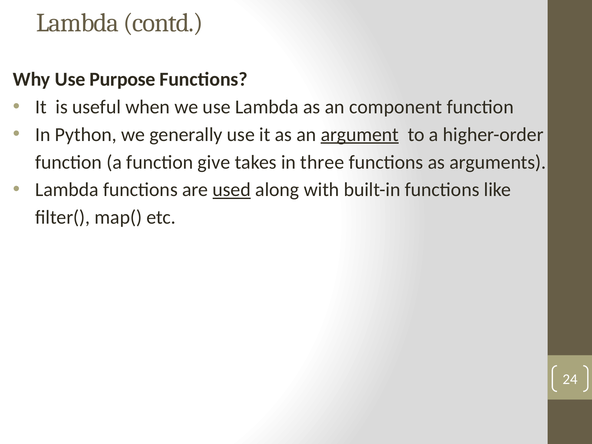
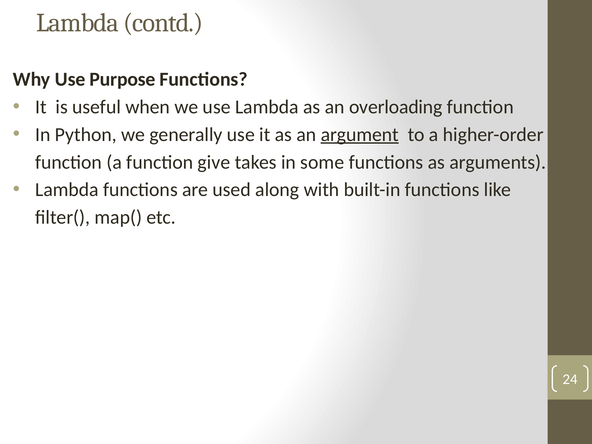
component: component -> overloading (396, 107)
three: three -> some (322, 162)
used underline: present -> none (232, 190)
